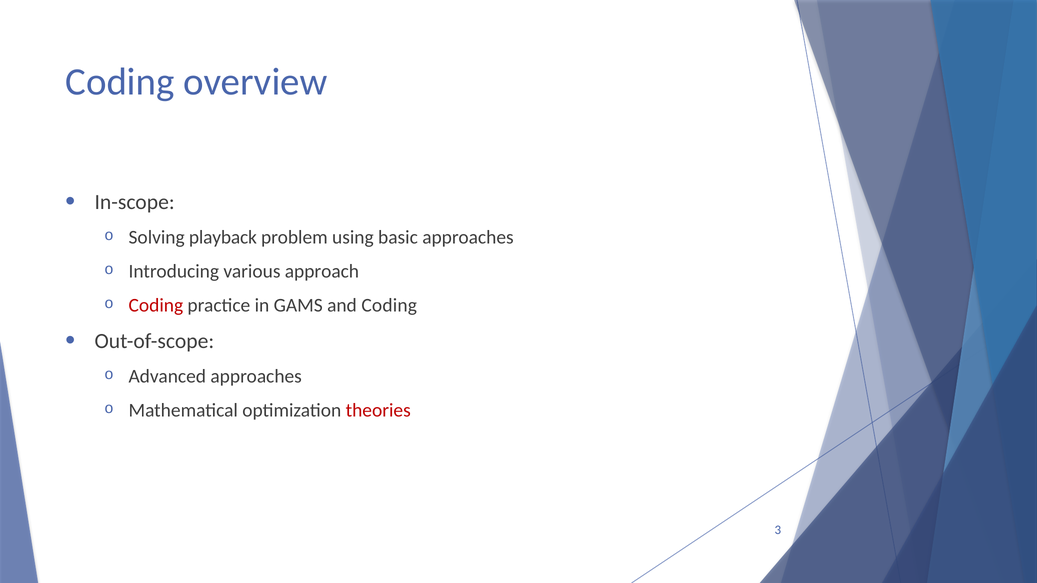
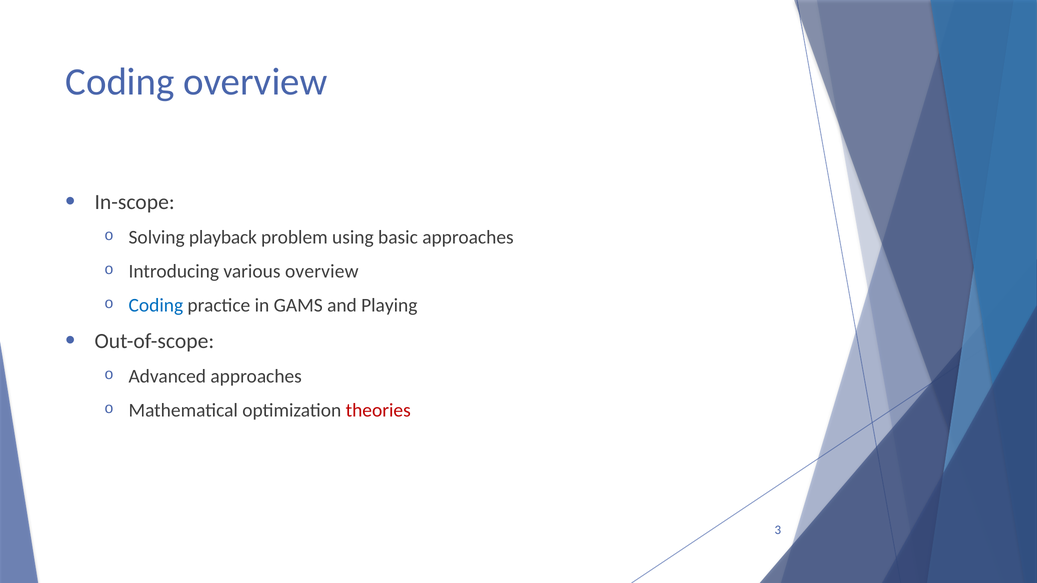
various approach: approach -> overview (322, 272)
Coding colour: red -> blue (156, 306)
and Coding: Coding -> Playing (389, 306)
